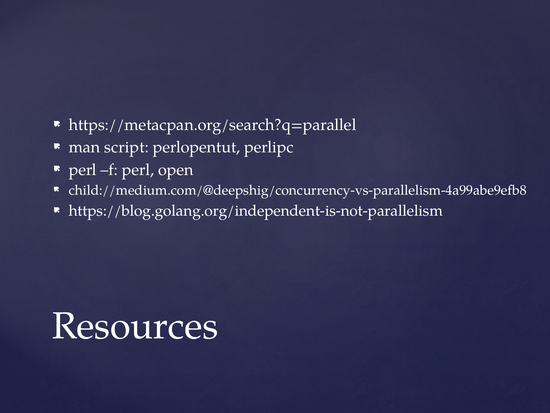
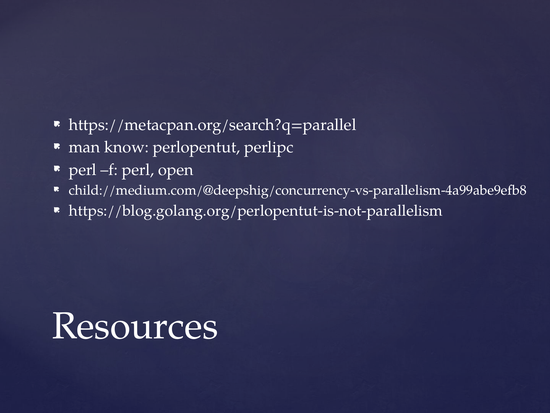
script: script -> know (127, 147)
https://blog.golang.org/independent-is-not-parallelism: https://blog.golang.org/independent-is-not-parallelism -> https://blog.golang.org/perlopentut-is-not-parallelism (256, 211)
